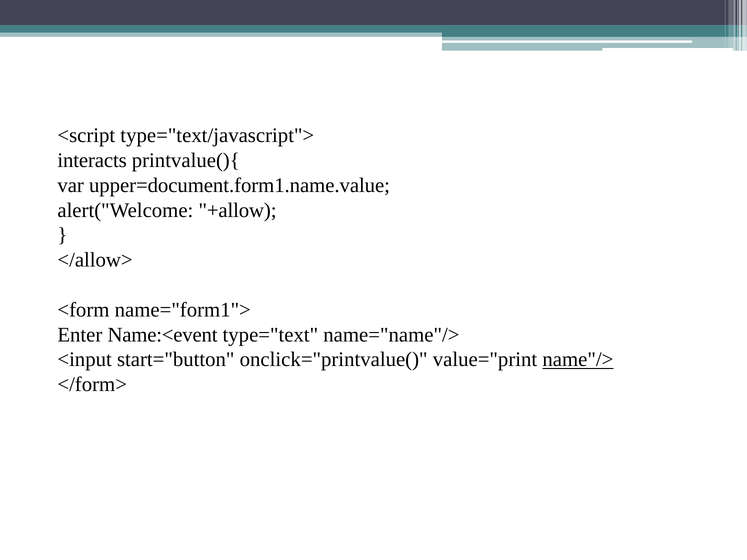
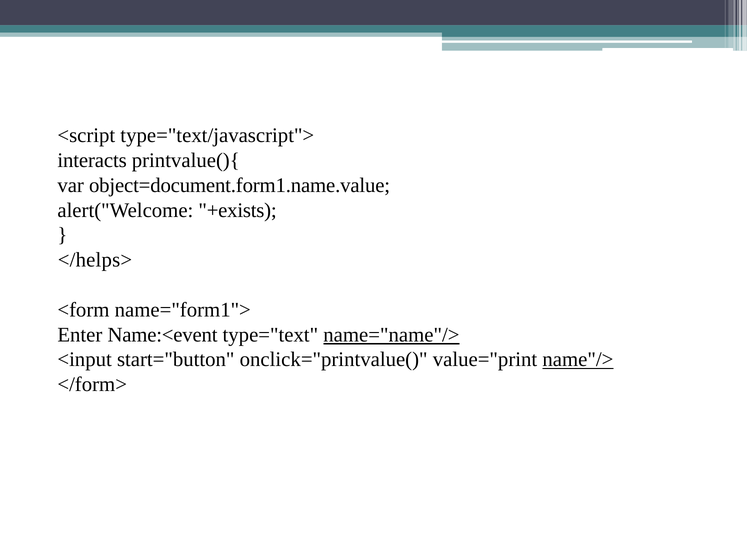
upper=document.form1.name.value: upper=document.form1.name.value -> object=document.form1.name.value (240, 185)
+allow: +allow -> +exists (238, 210)
</allow>: </allow> -> </helps> (95, 260)
name="name"/> underline: none -> present (391, 335)
